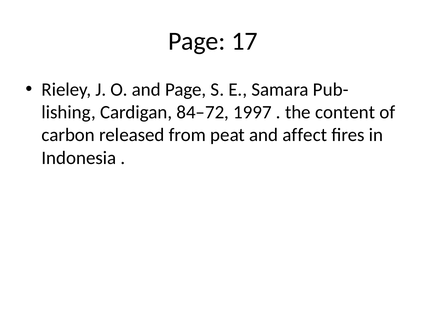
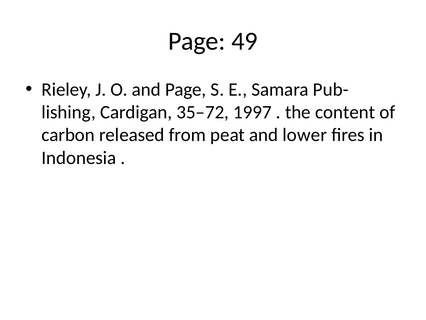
17: 17 -> 49 (245, 41)
84–72: 84–72 -> 35–72 (203, 112)
affect: affect -> lower (305, 135)
